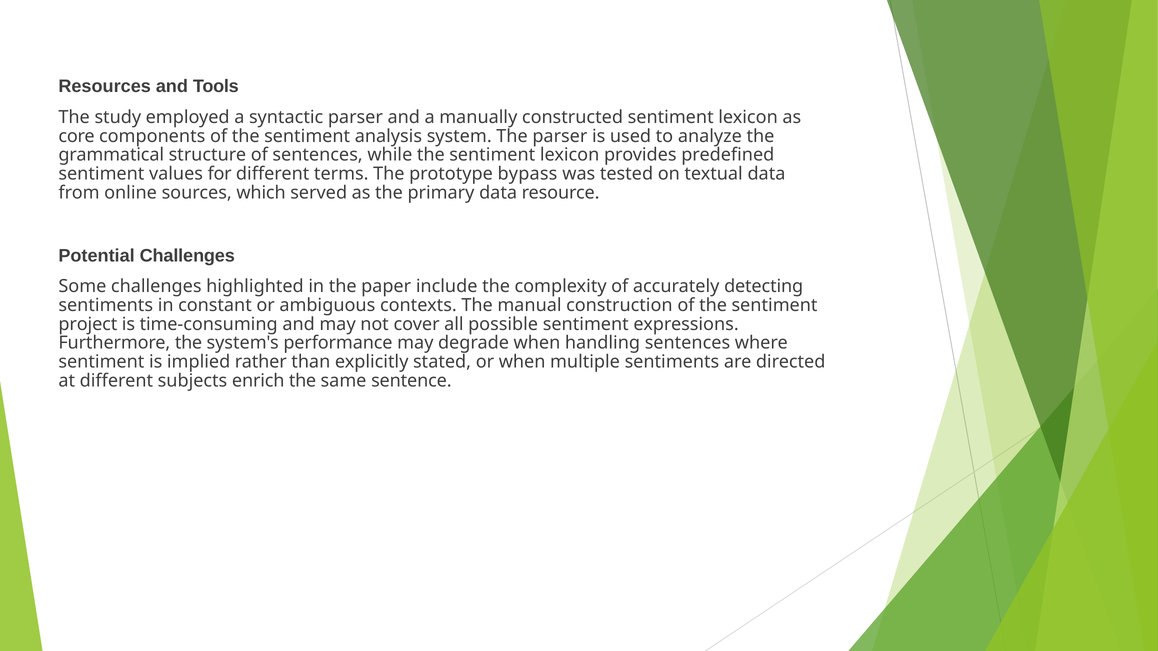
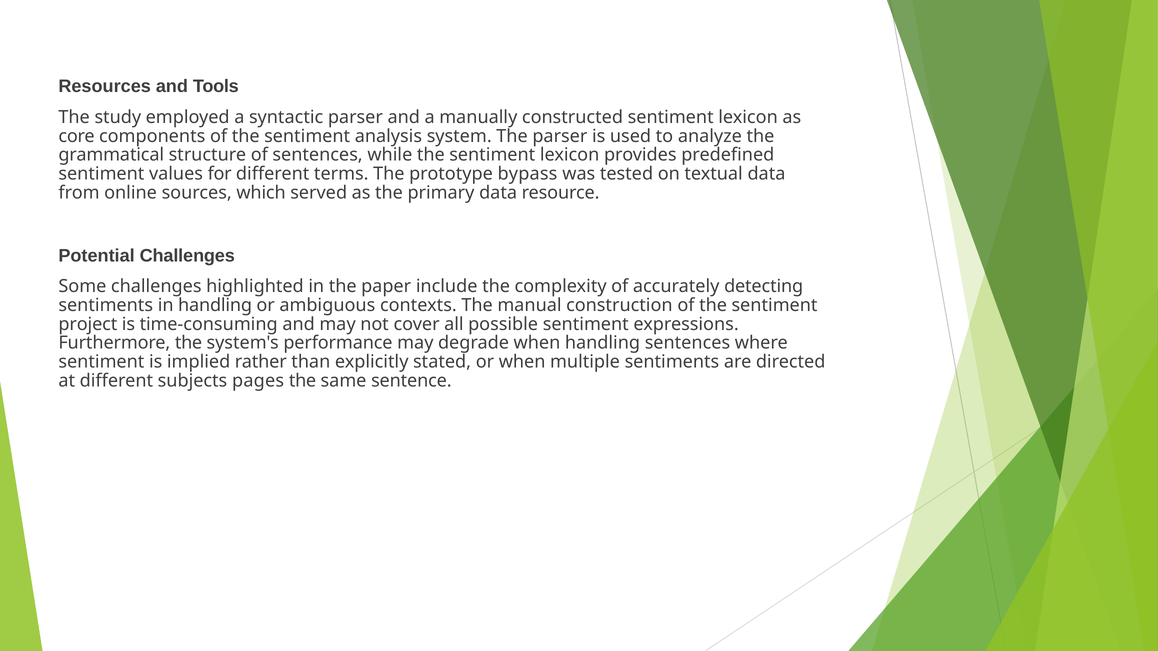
in constant: constant -> handling (215, 305)
enrich: enrich -> pages (258, 381)
